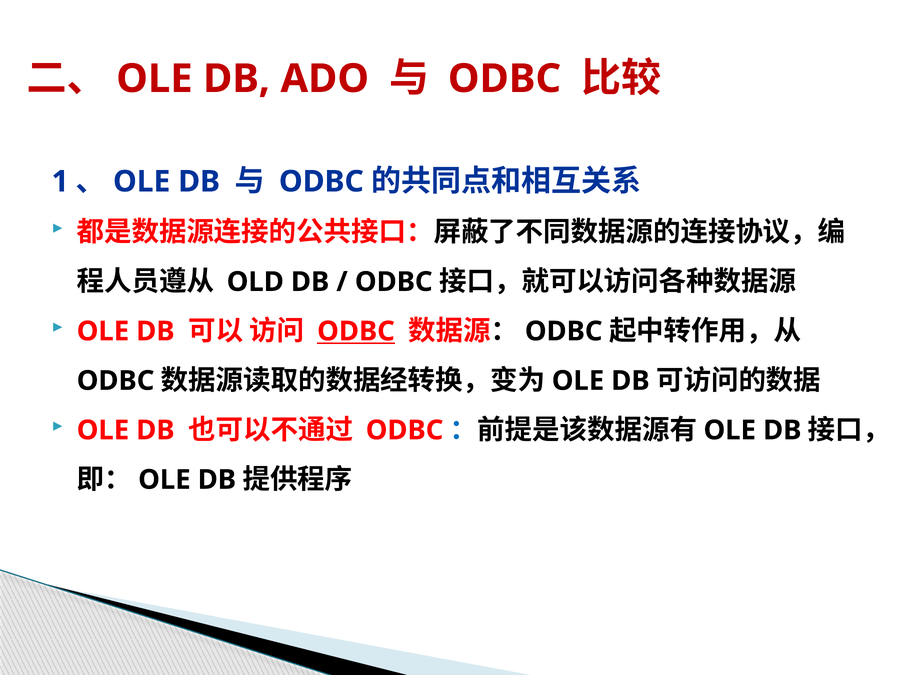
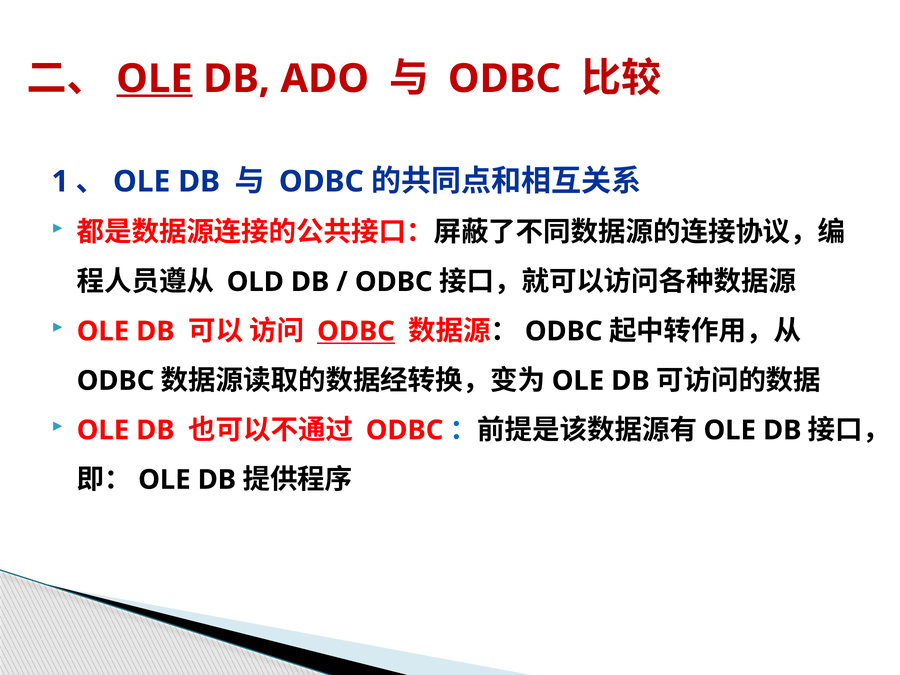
OLE underline: none -> present (154, 79)
